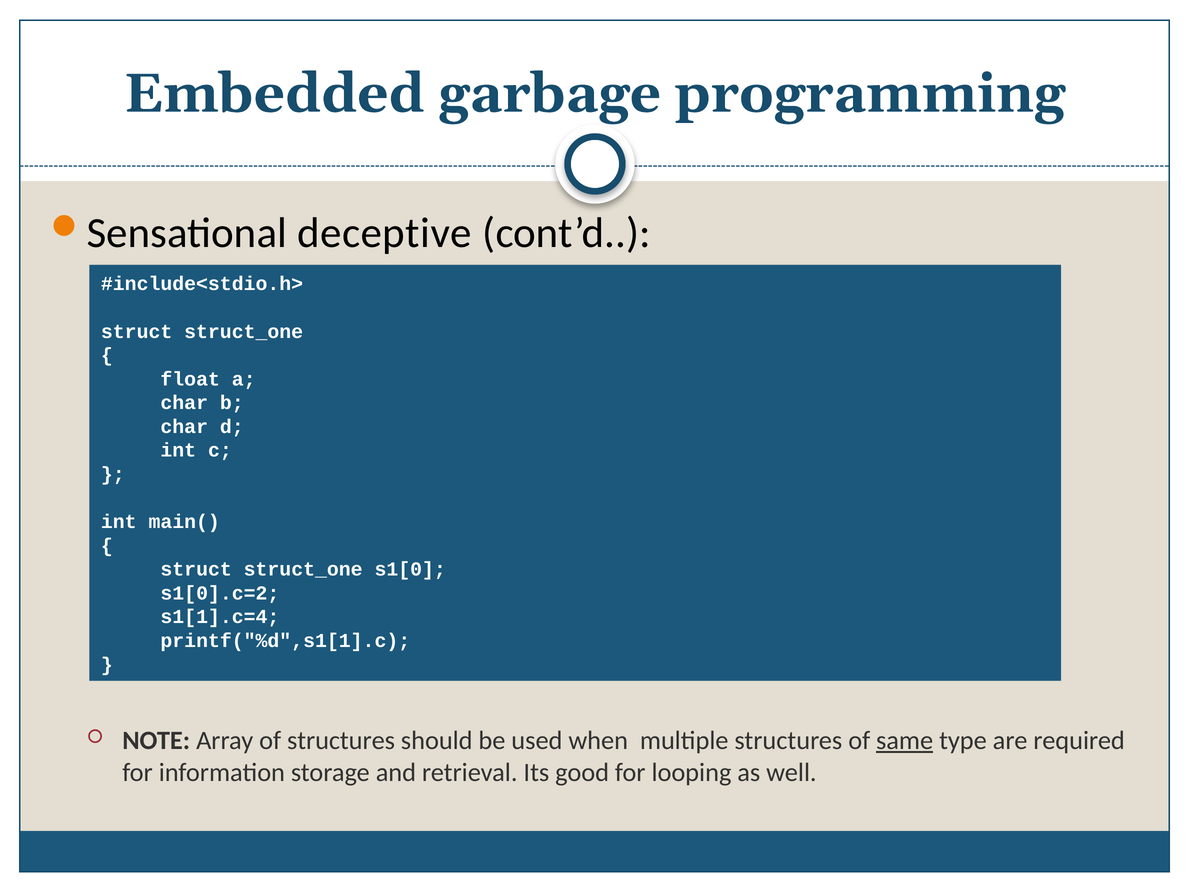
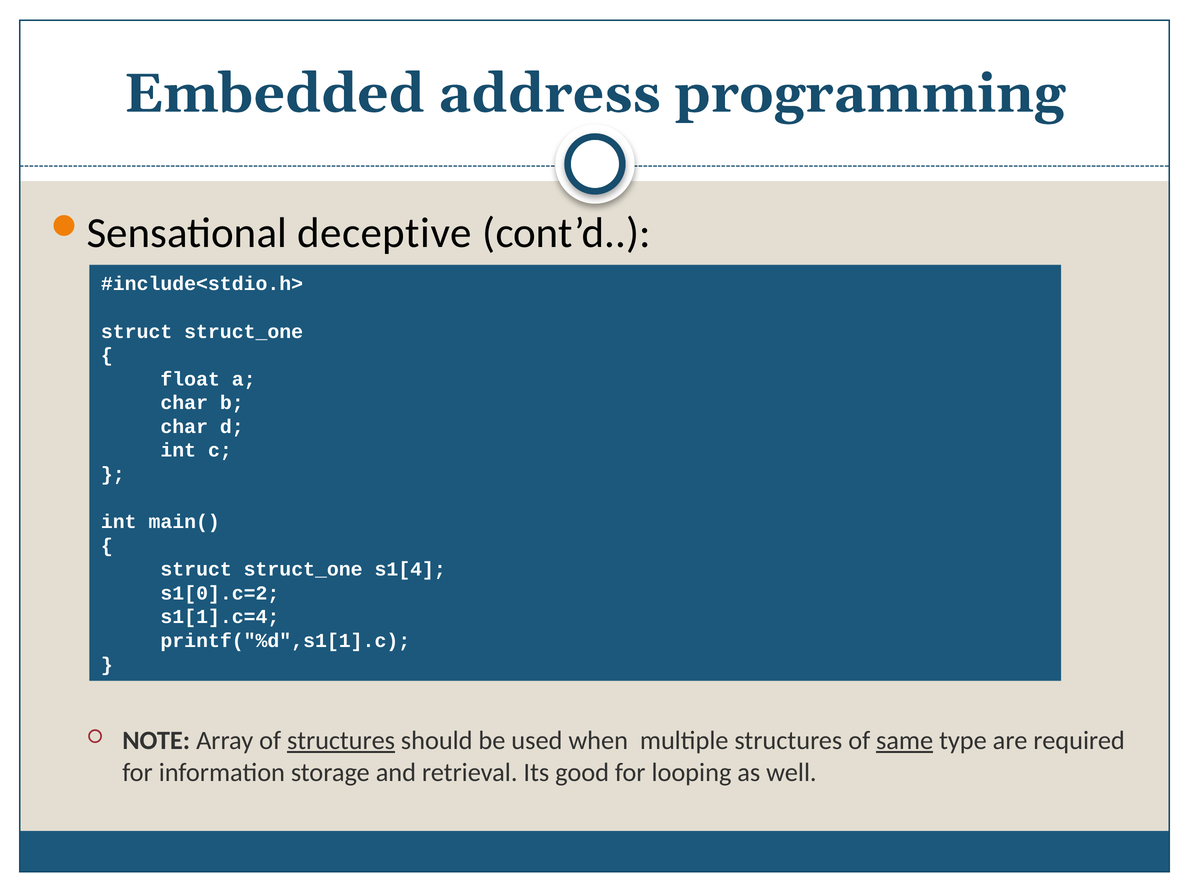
garbage: garbage -> address (549, 94)
s1[0: s1[0 -> s1[4 (410, 570)
structures underline: none -> present (341, 741)
